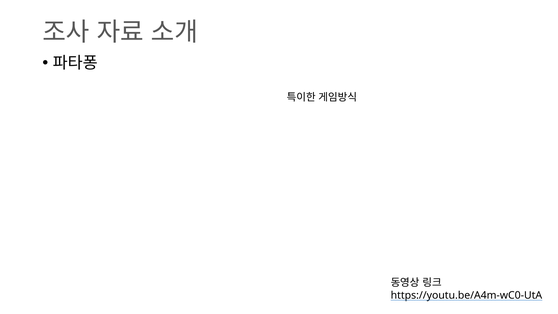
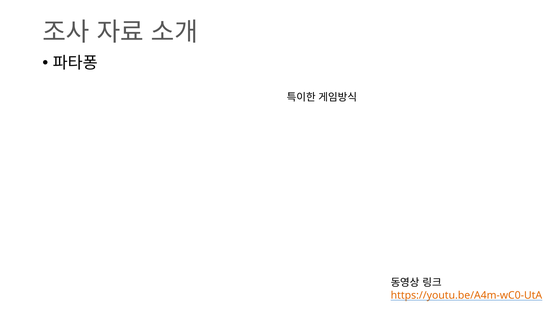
https://youtu.be/A4m-wC0-UtA colour: black -> orange (466, 295)
